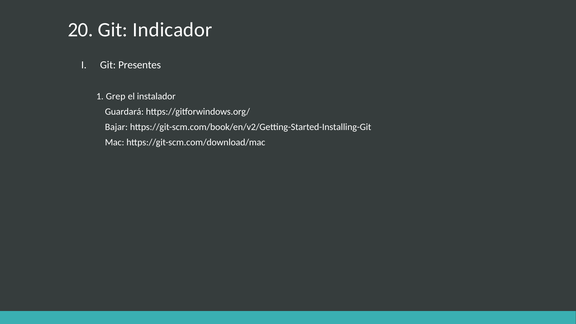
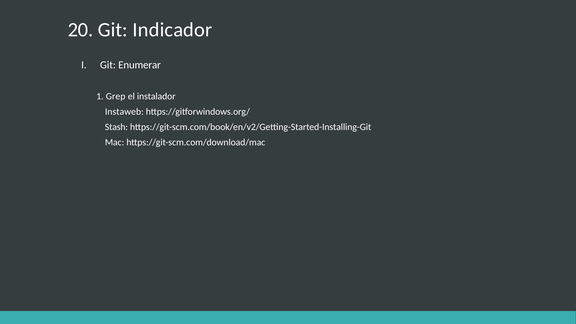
Presentes: Presentes -> Enumerar (140, 65)
Guardará: Guardará -> Instaweb (124, 112)
Bajar: Bajar -> Stash (116, 127)
